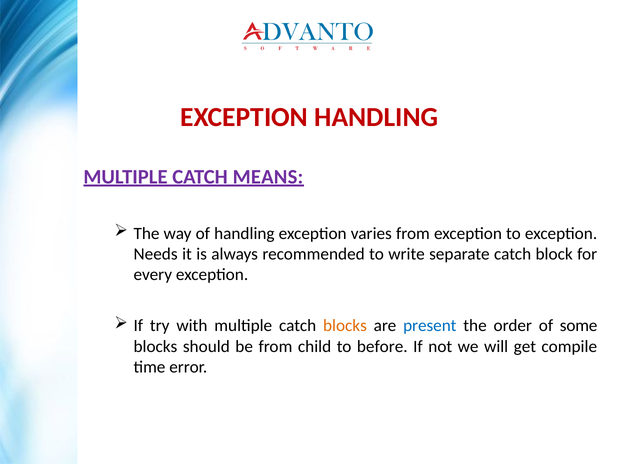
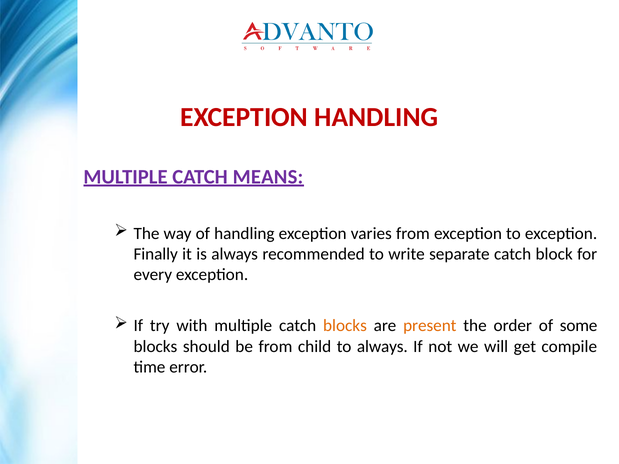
Needs: Needs -> Finally (156, 254)
present colour: blue -> orange (430, 326)
to before: before -> always (382, 347)
